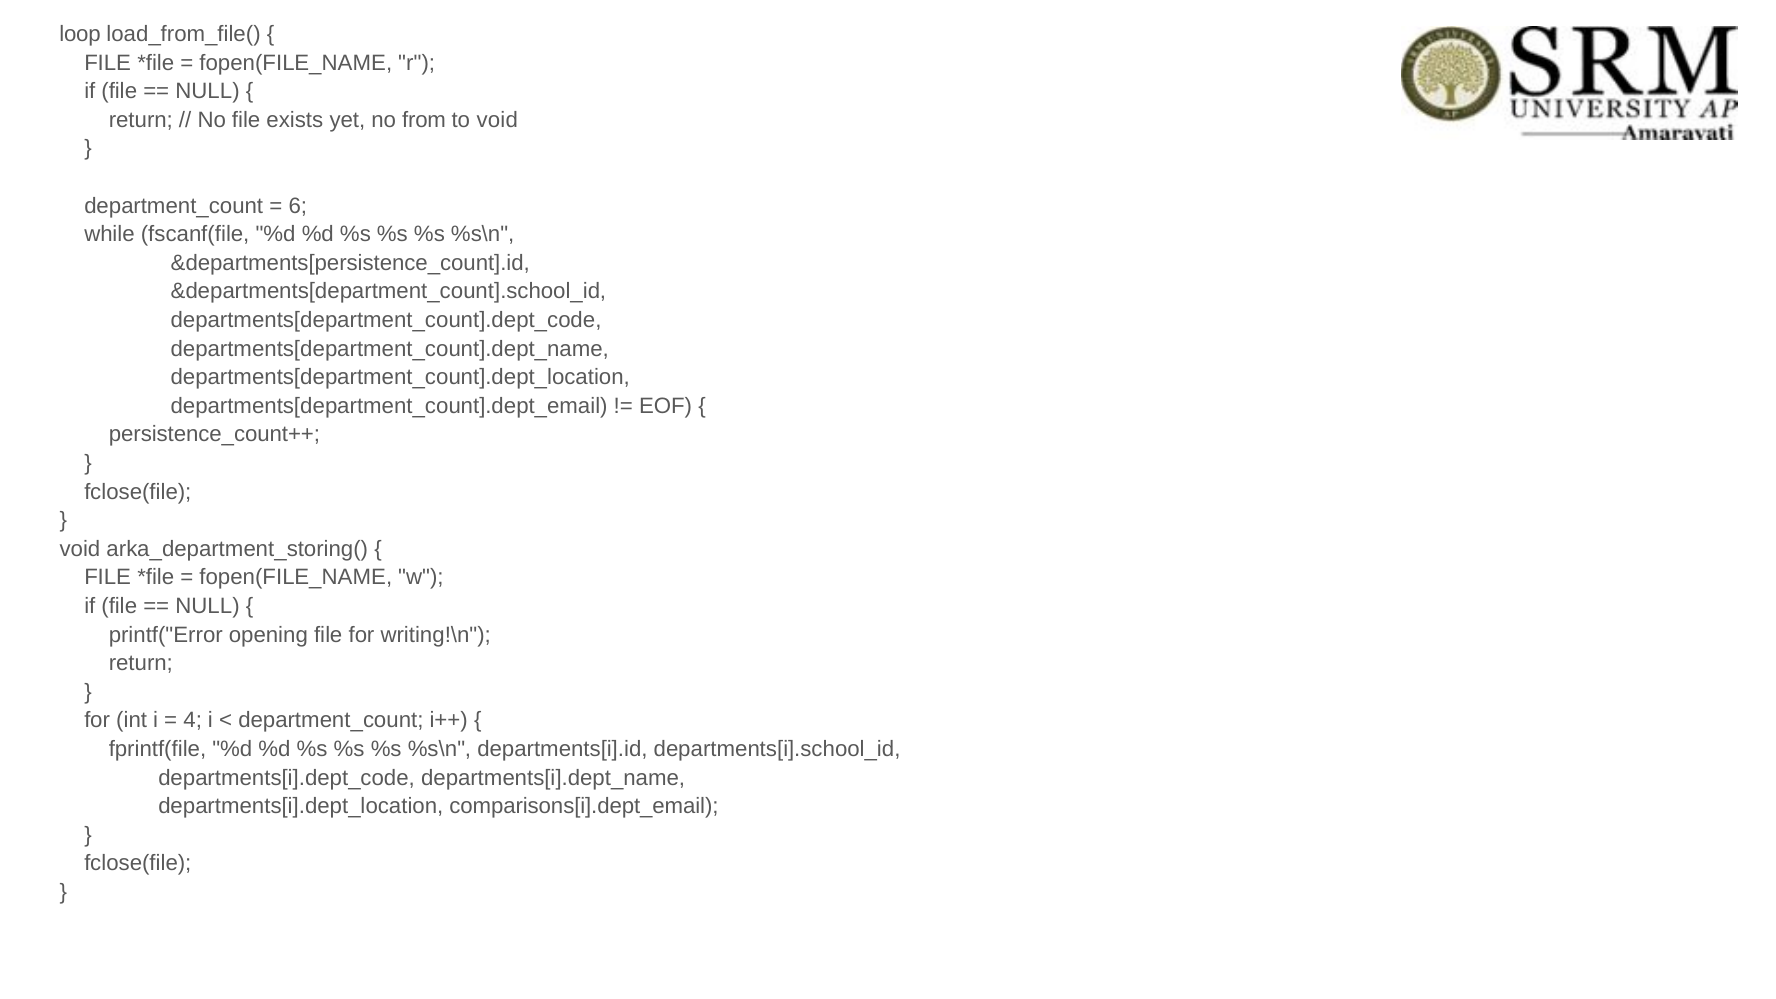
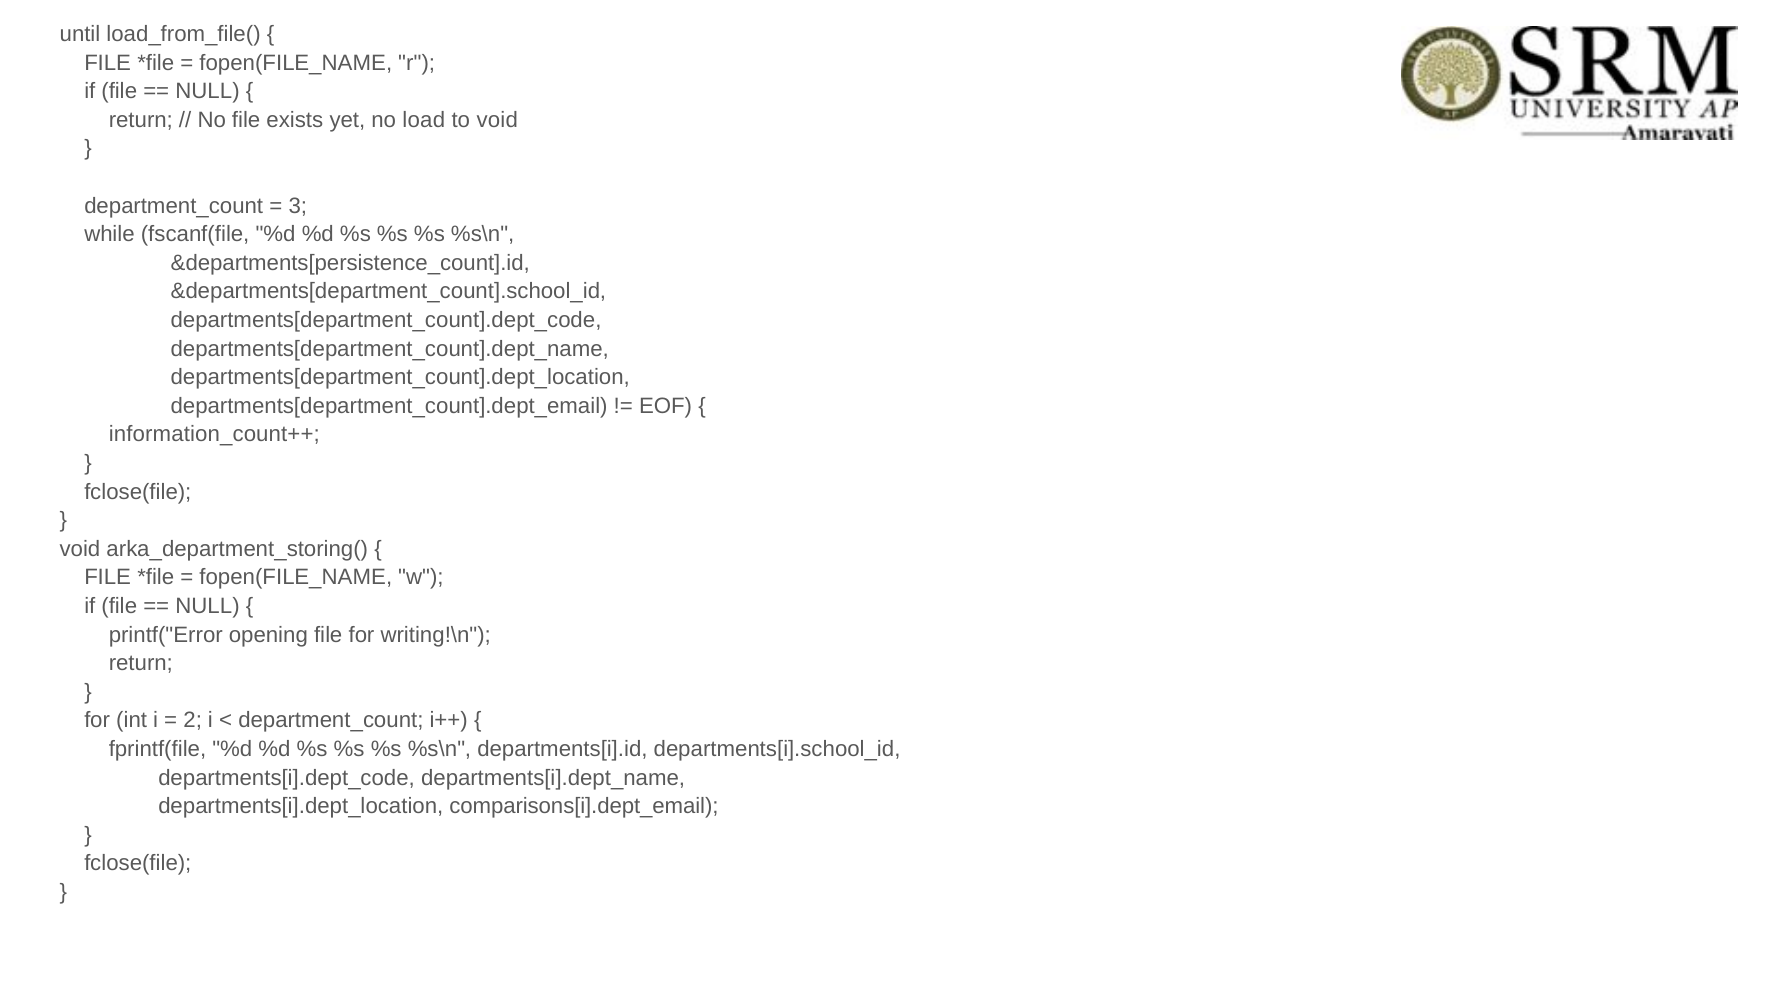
loop: loop -> until (80, 34)
from: from -> load (424, 120)
6: 6 -> 3 (298, 206)
persistence_count++: persistence_count++ -> information_count++ (214, 435)
4: 4 -> 2 (193, 721)
